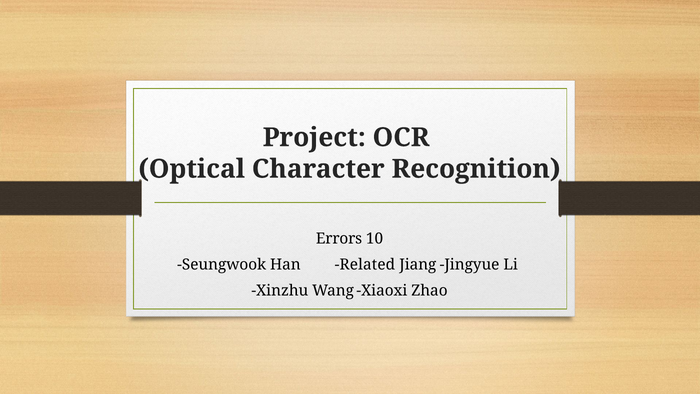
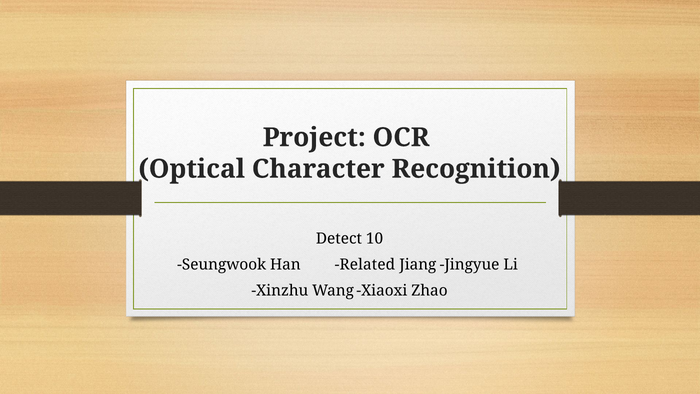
Errors: Errors -> Detect (339, 239)
